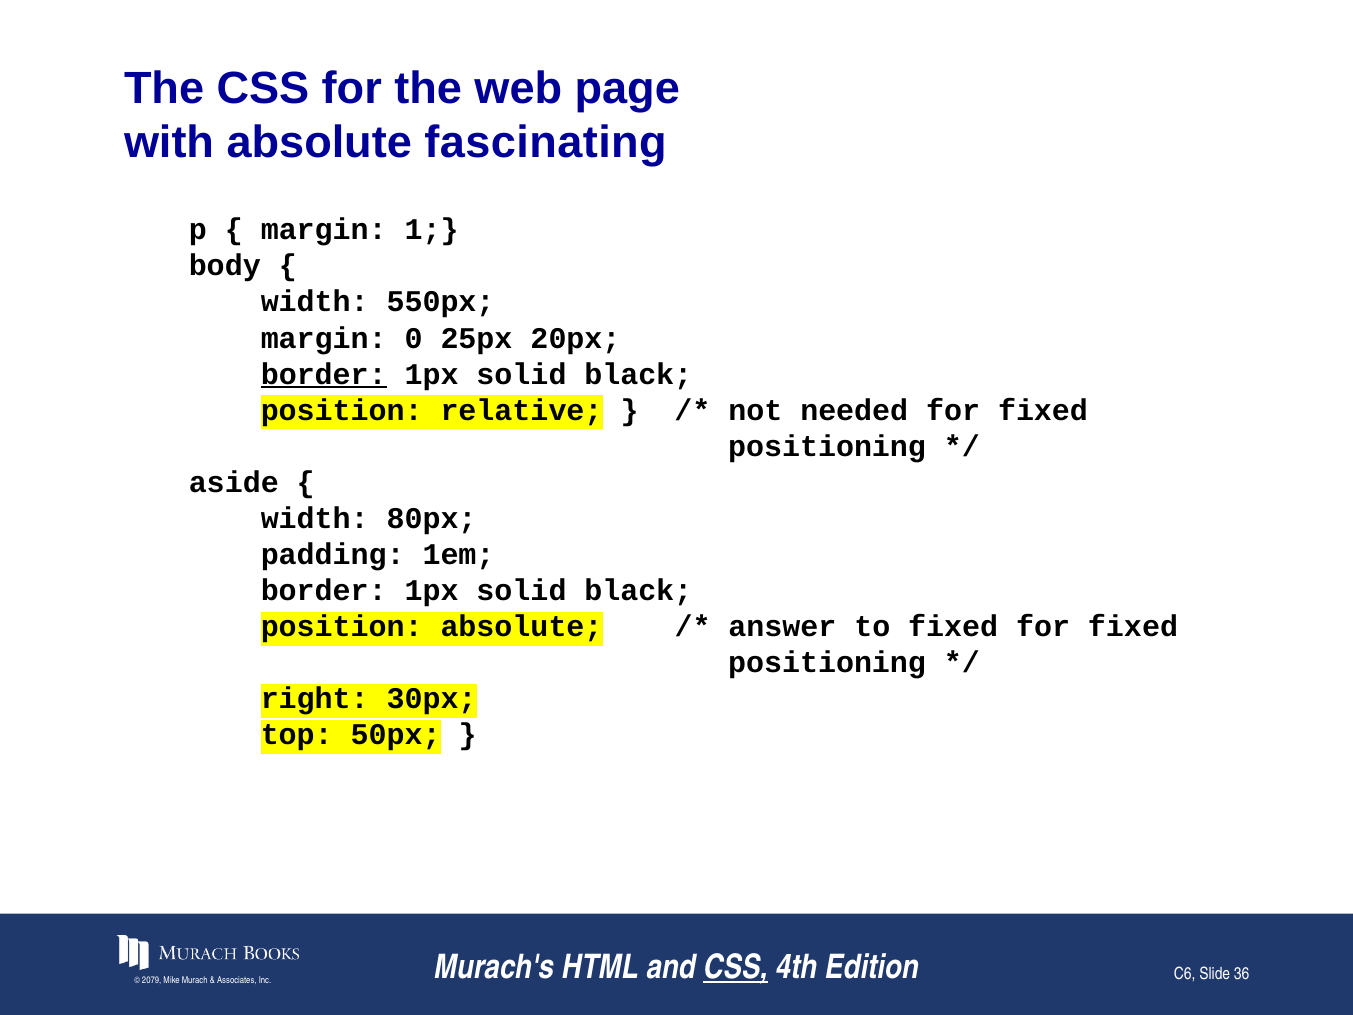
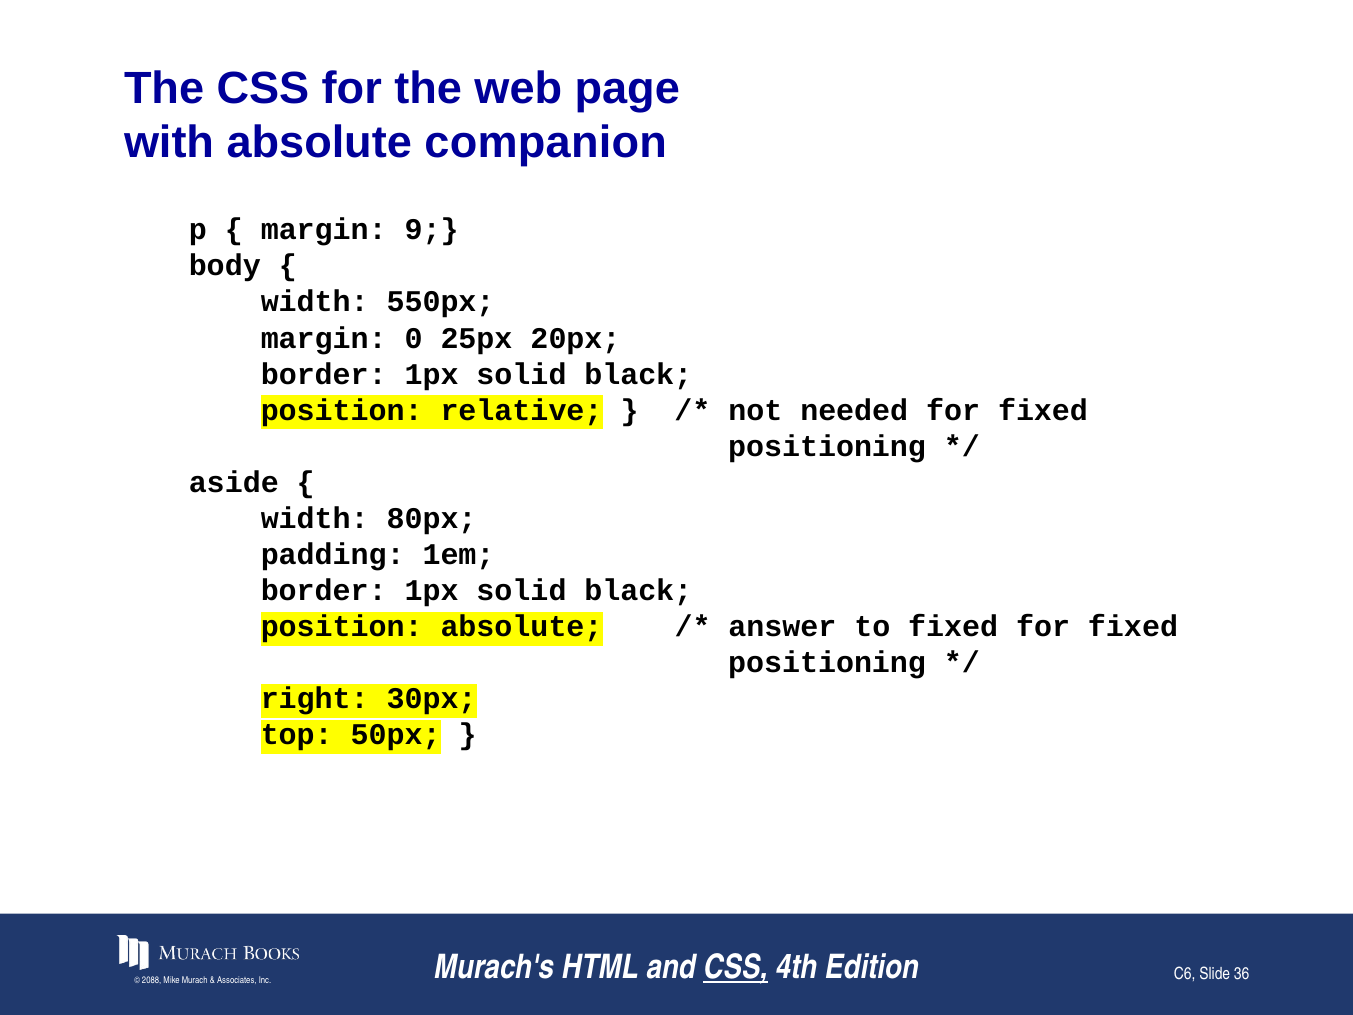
fascinating: fascinating -> companion (546, 143)
1: 1 -> 9 (432, 230)
border underline: present -> none (324, 374)
2079: 2079 -> 2088 (152, 980)
